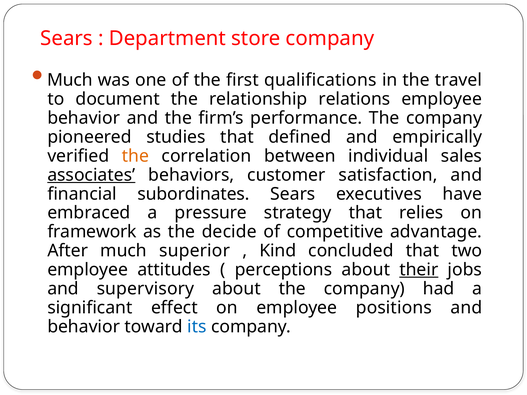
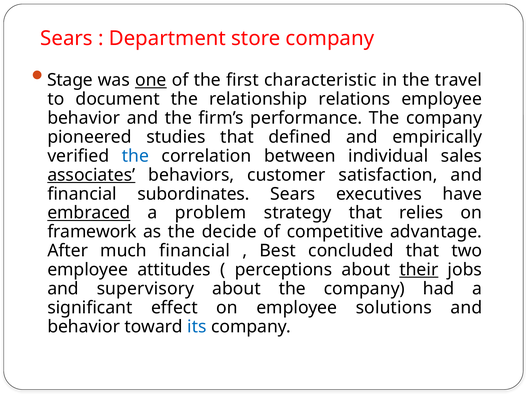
Much: Much -> Stage (70, 80)
one underline: none -> present (151, 80)
qualifications: qualifications -> characteristic (320, 80)
the colour: orange -> blue (135, 156)
embraced underline: none -> present (89, 213)
pressure: pressure -> problem (211, 213)
much superior: superior -> financial (195, 251)
Kind: Kind -> Best (278, 251)
positions: positions -> solutions (394, 308)
